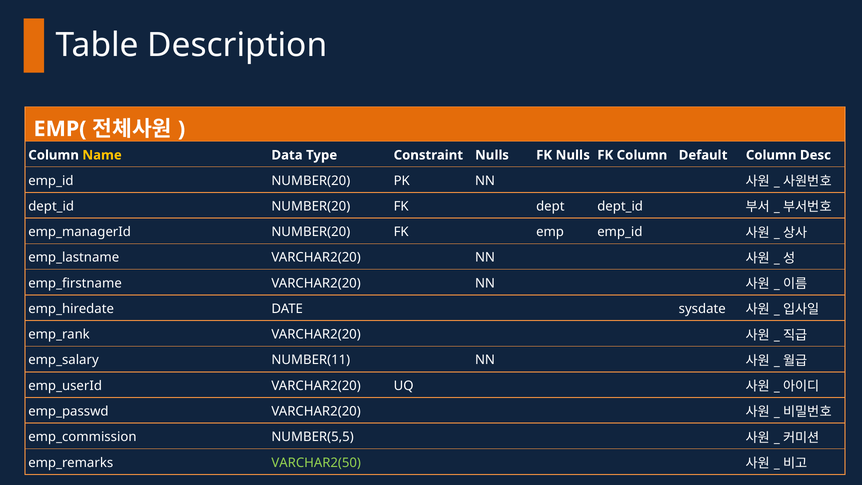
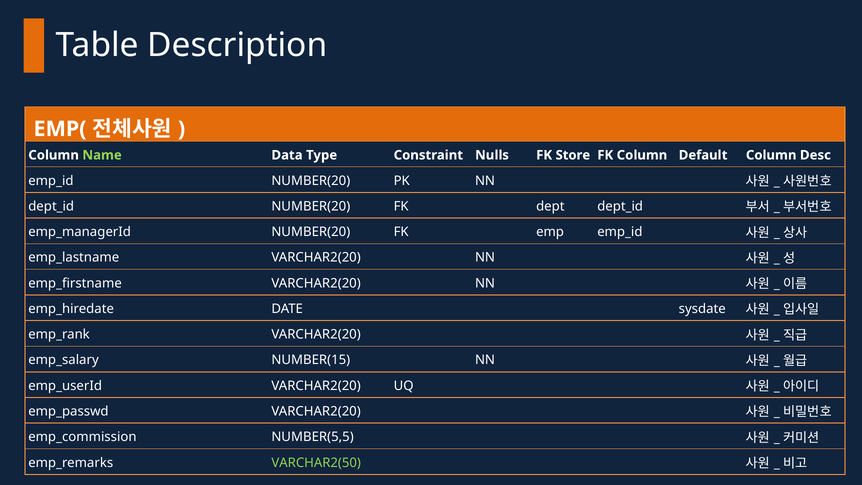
Name colour: yellow -> light green (102, 155)
FK Nulls: Nulls -> Store (573, 155)
NUMBER(11: NUMBER(11 -> NUMBER(15 (311, 360)
